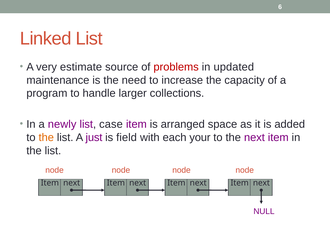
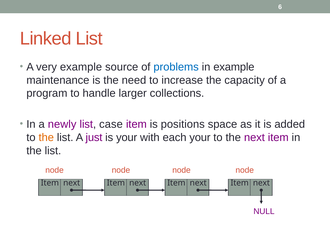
very estimate: estimate -> example (81, 67)
problems colour: red -> blue (176, 67)
in updated: updated -> example (234, 67)
arranged: arranged -> positions (183, 124)
is field: field -> your (127, 137)
